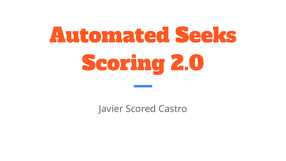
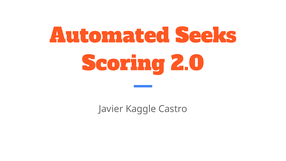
Scored: Scored -> Kaggle (141, 109)
